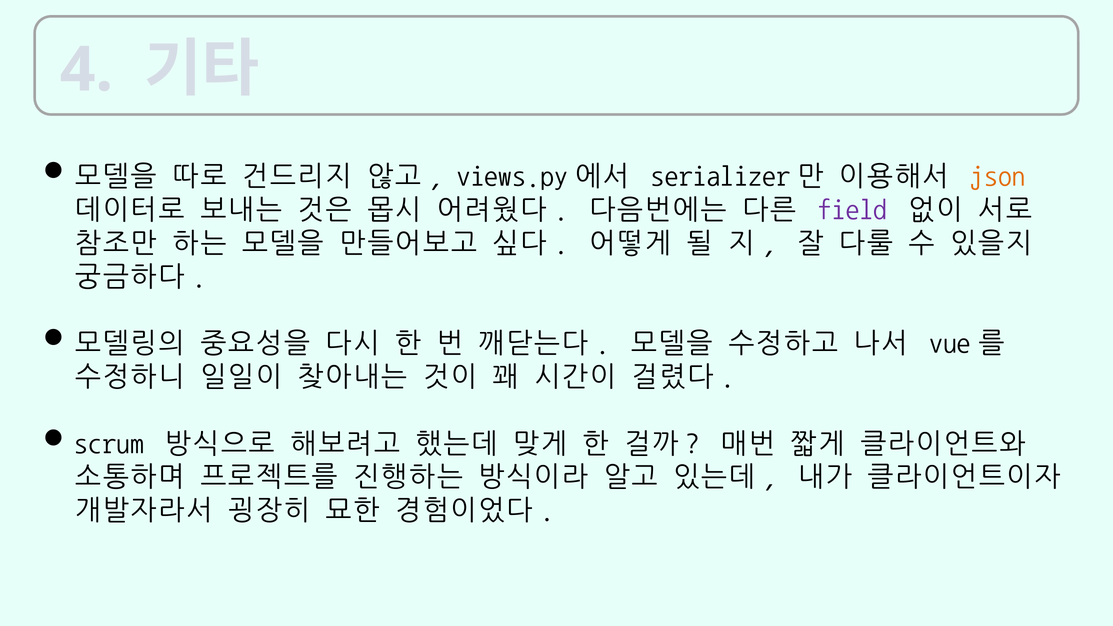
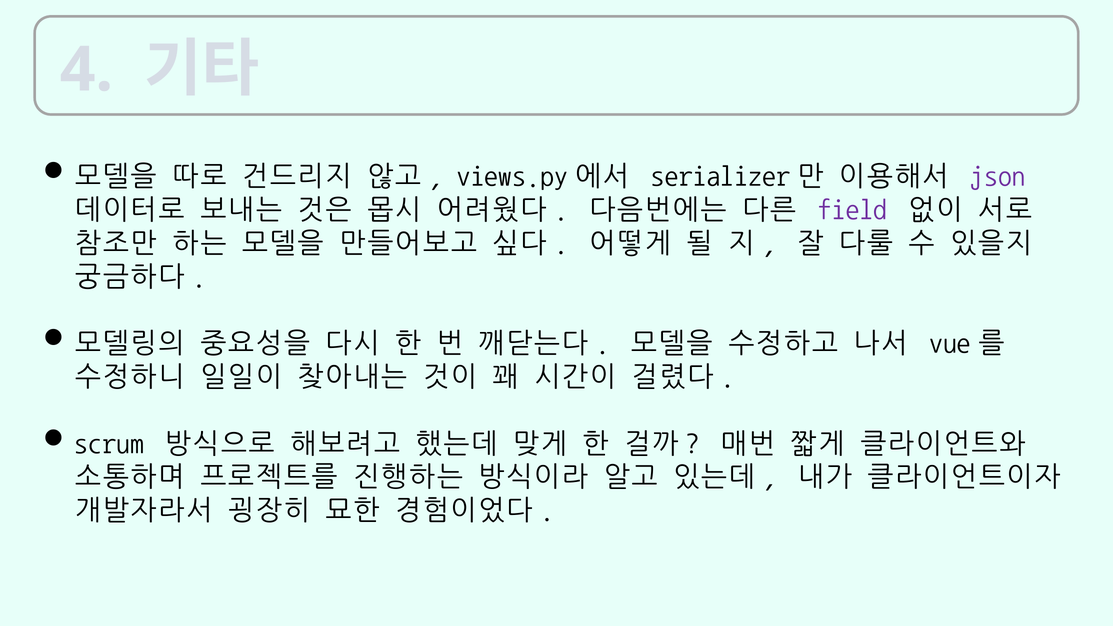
json colour: orange -> purple (998, 176)
